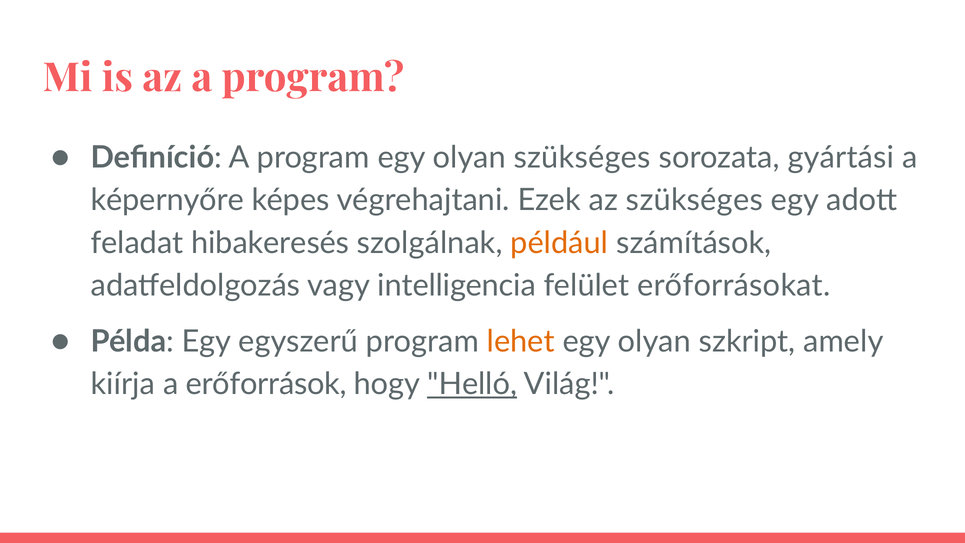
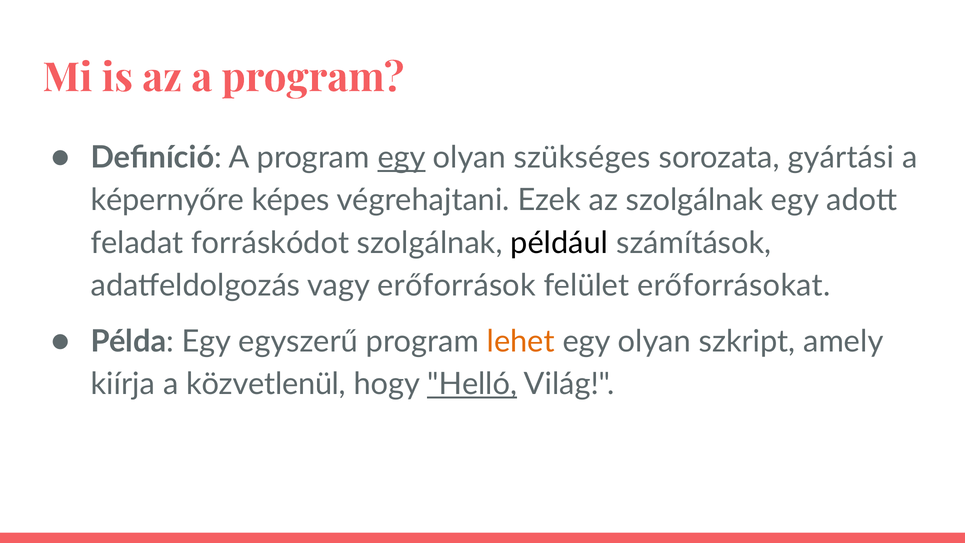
egy underline: none -> present (402, 158)
az szükséges: szükséges -> szolgálnak (695, 200)
hibakeresés: hibakeresés -> forráskódot (270, 243)
például colour: orange -> black (559, 243)
intelligencia: intelligencia -> erőforrások (457, 285)
erőforrások: erőforrások -> közvetlenül (266, 384)
